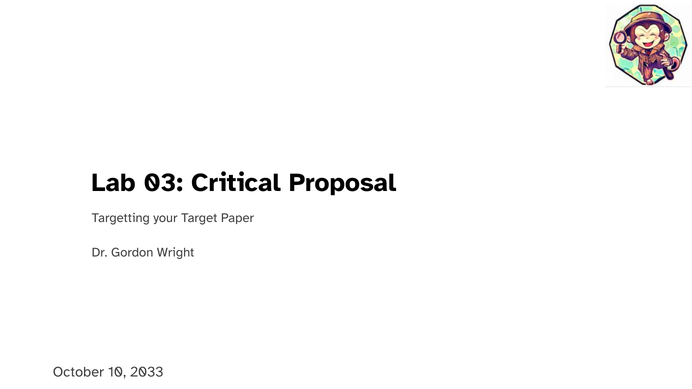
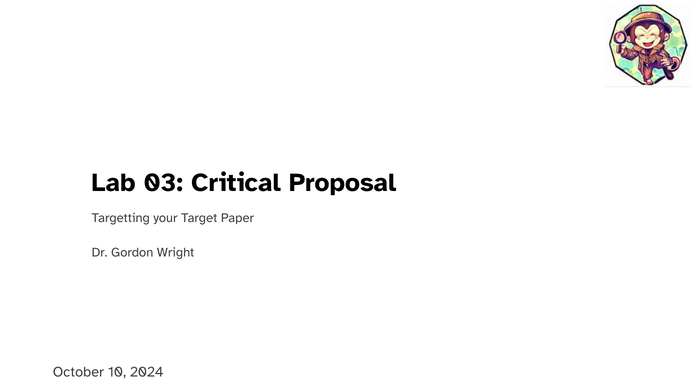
2033: 2033 -> 2024 (147, 372)
